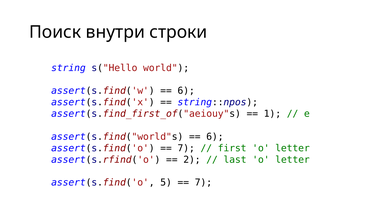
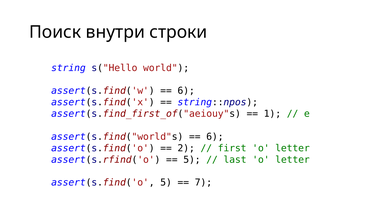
7: 7 -> 2 (186, 148)
2: 2 -> 5 (192, 160)
